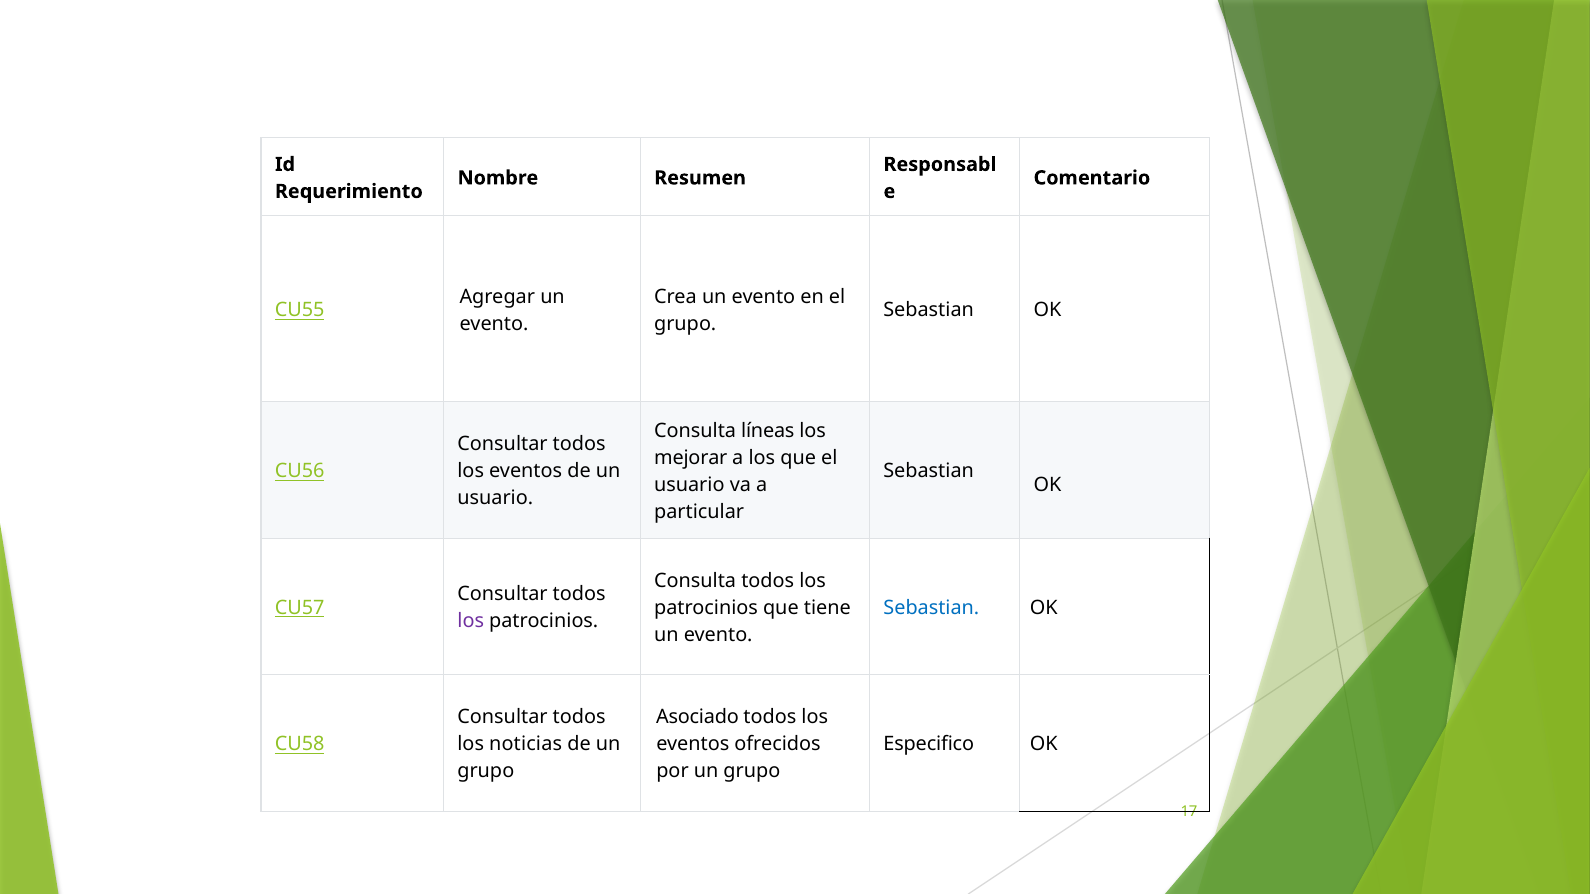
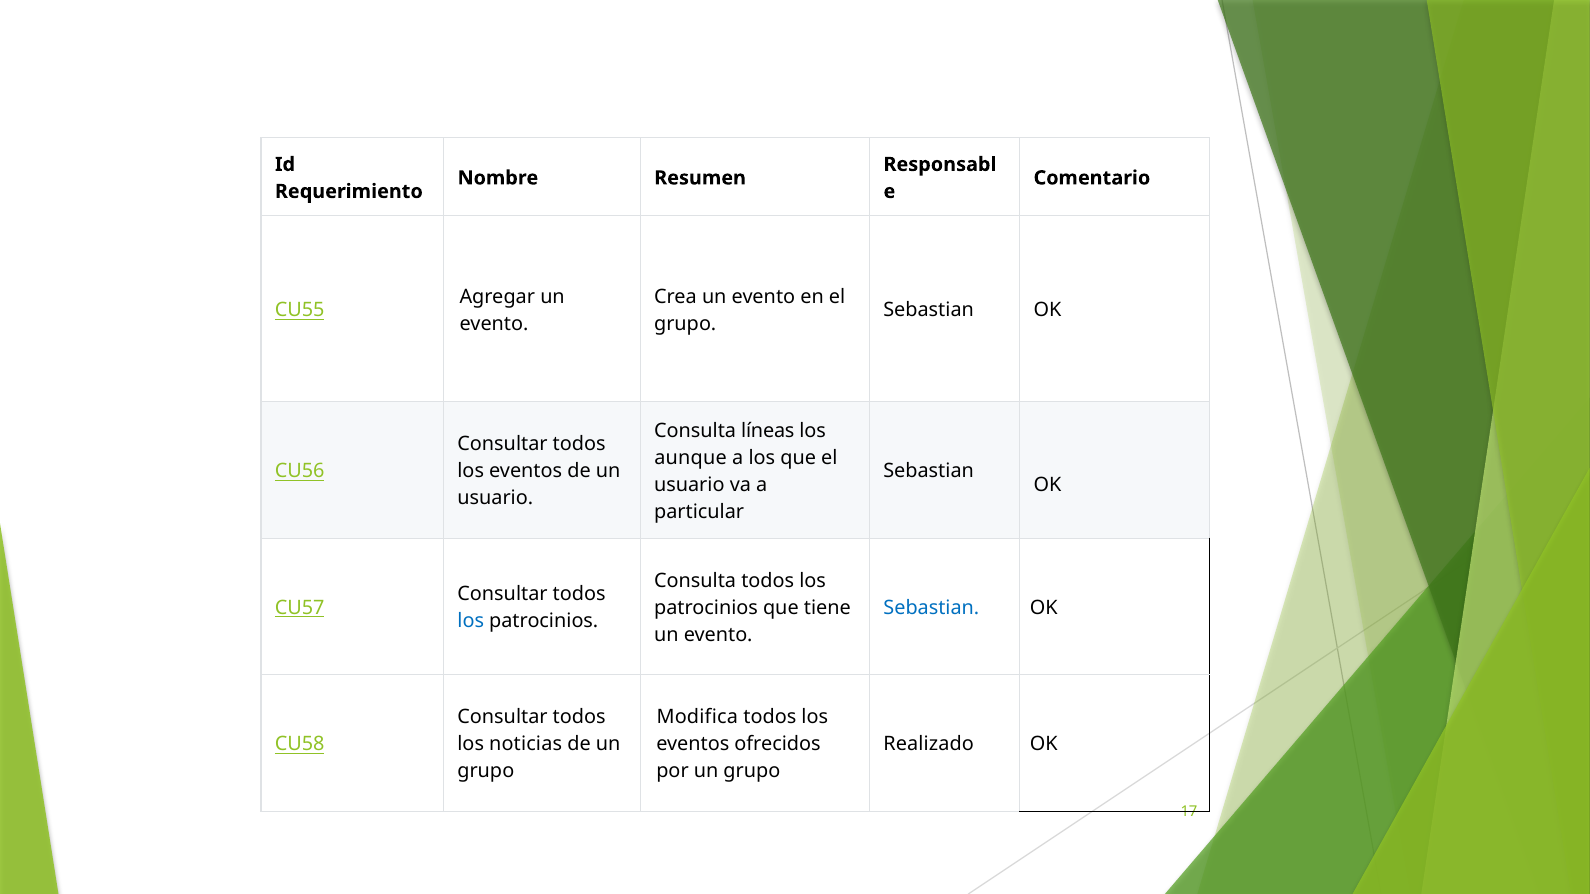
mejorar: mejorar -> aunque (691, 458)
los colour: purple -> blue (471, 621)
Asociado: Asociado -> Modifica (697, 717)
Especifico: Especifico -> Realizado (929, 744)
